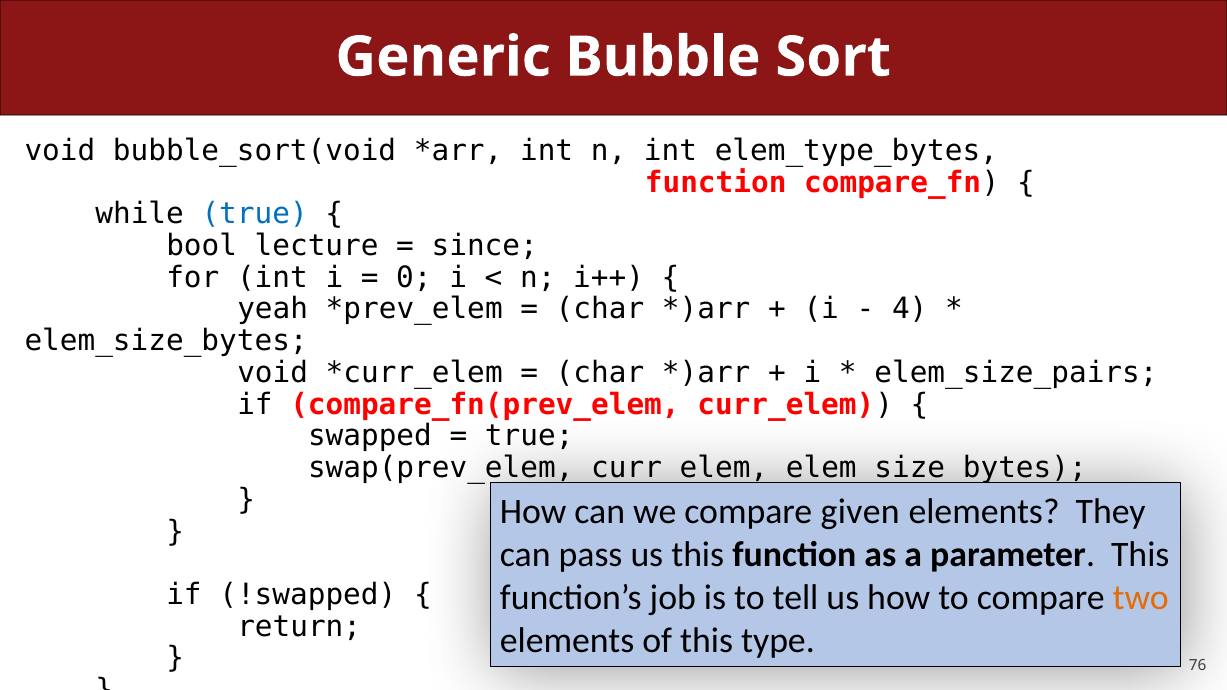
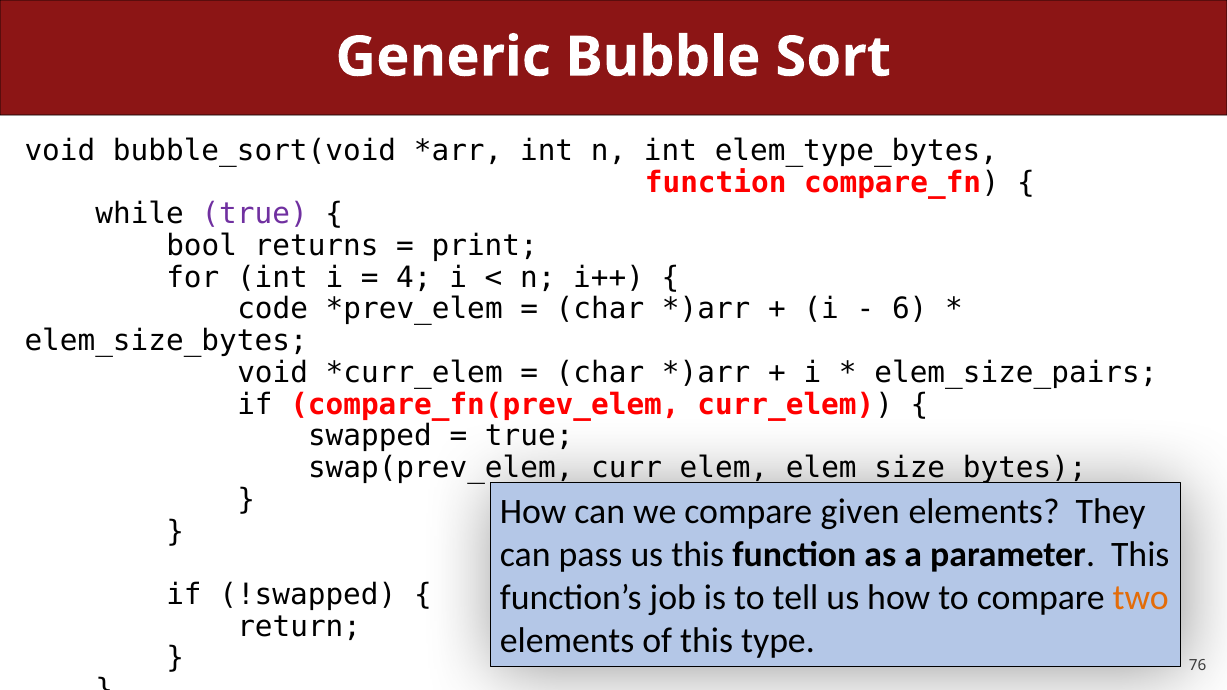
true colour: blue -> purple (255, 214)
lecture: lecture -> returns (317, 246)
since: since -> print (485, 246)
0: 0 -> 4 (414, 278)
yeah: yeah -> code (273, 309)
4: 4 -> 6 (910, 309)
